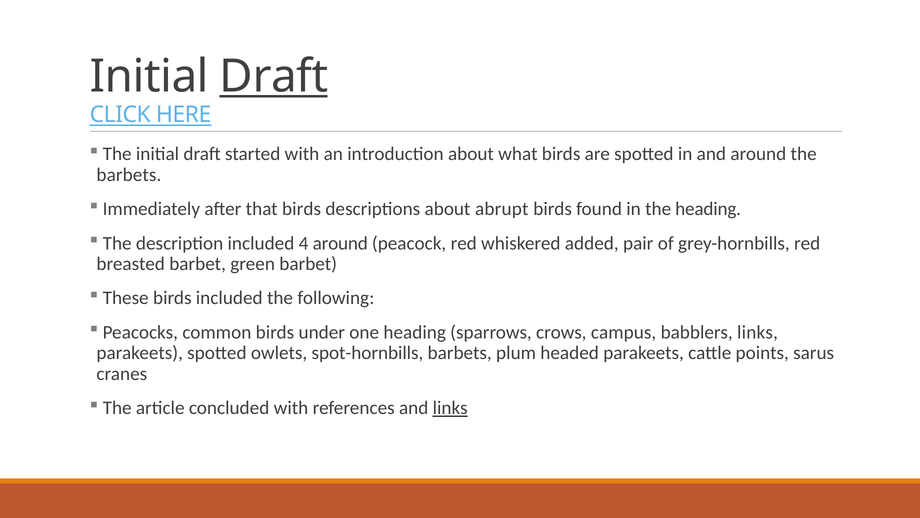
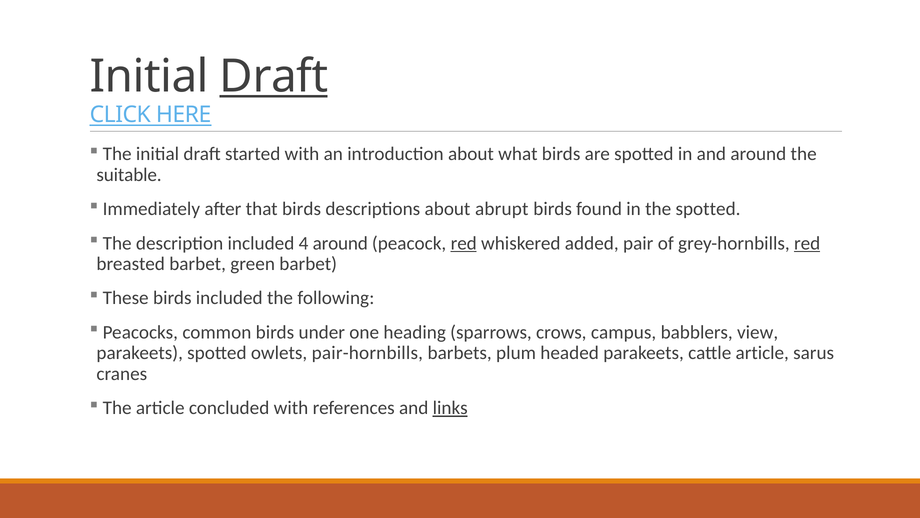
barbets: barbets -> suitable (129, 175)
the heading: heading -> spotted (708, 209)
red underline: none -> present (464, 243)
red underline: none -> present (807, 243)
babblers links: links -> view (758, 332)
spot-hornbills: spot-hornbills -> pair-hornbills (367, 353)
cattle points: points -> article (762, 353)
